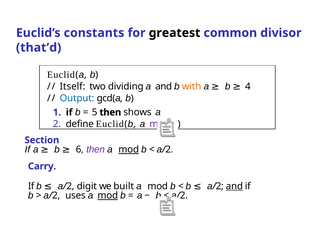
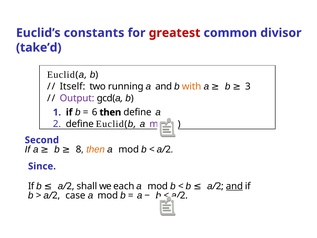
greatest colour: black -> red (175, 33)
that’d: that’d -> take’d (39, 48)
dividing: dividing -> running (126, 86)
4: 4 -> 3 (248, 86)
Output colour: blue -> purple (77, 98)
5: 5 -> 6 (95, 112)
then shows: shows -> define (137, 112)
Section: Section -> Second (42, 140)
6: 6 -> 8 (79, 149)
then colour: purple -> orange (96, 149)
mod underline: present -> none (129, 149)
Carry: Carry -> Since (42, 166)
digit: digit -> shall (87, 186)
built: built -> each (124, 186)
uses: uses -> case (75, 195)
mod underline: present -> none (108, 195)
